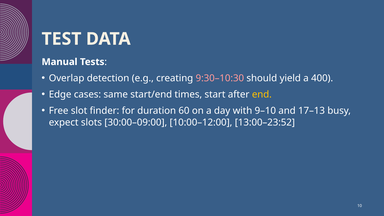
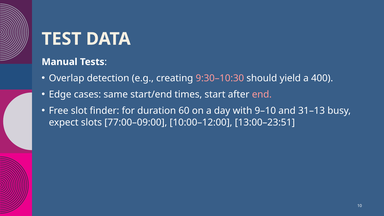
end colour: yellow -> pink (262, 95)
17–13: 17–13 -> 31–13 (312, 111)
30:00–09:00: 30:00–09:00 -> 77:00–09:00 (136, 122)
13:00–23:52: 13:00–23:52 -> 13:00–23:51 (265, 122)
